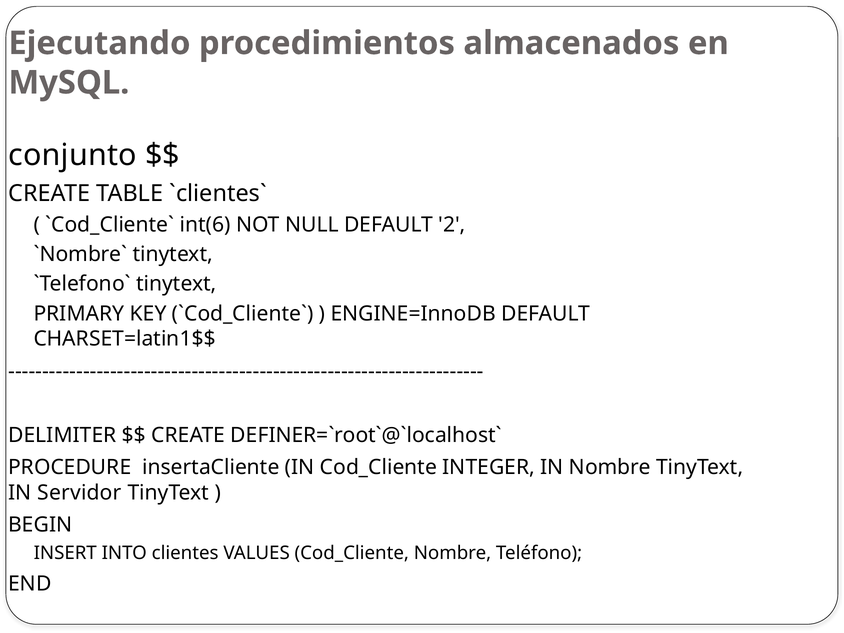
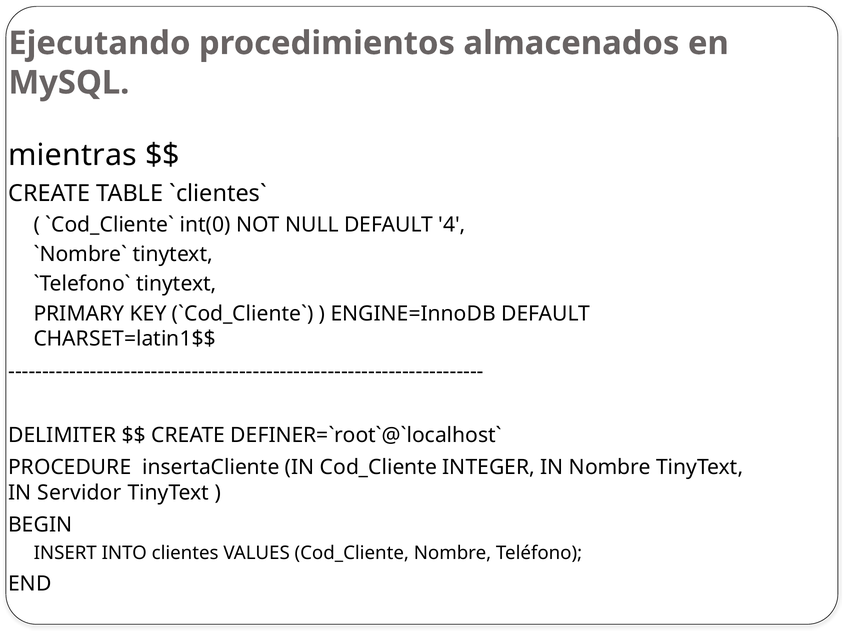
conjunto: conjunto -> mientras (73, 155)
int(6: int(6 -> int(0 (205, 225)
2: 2 -> 4 (452, 225)
